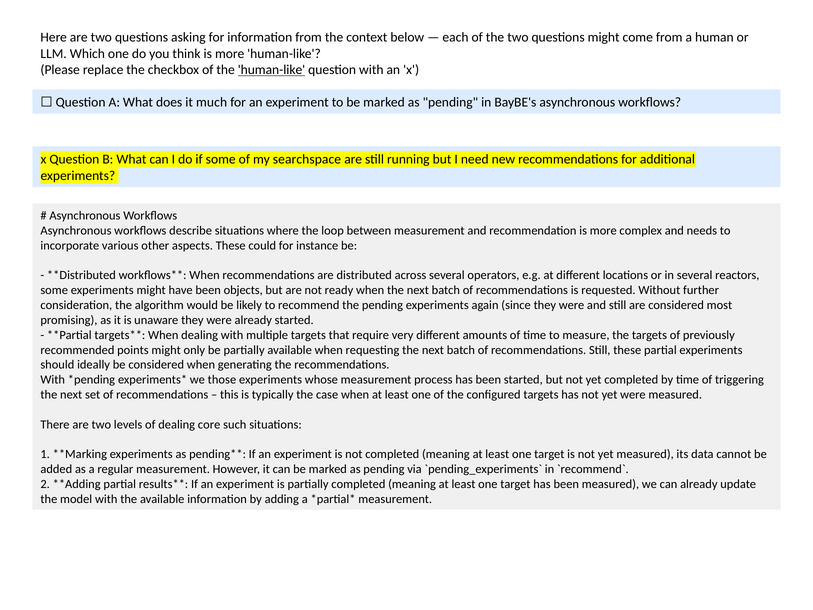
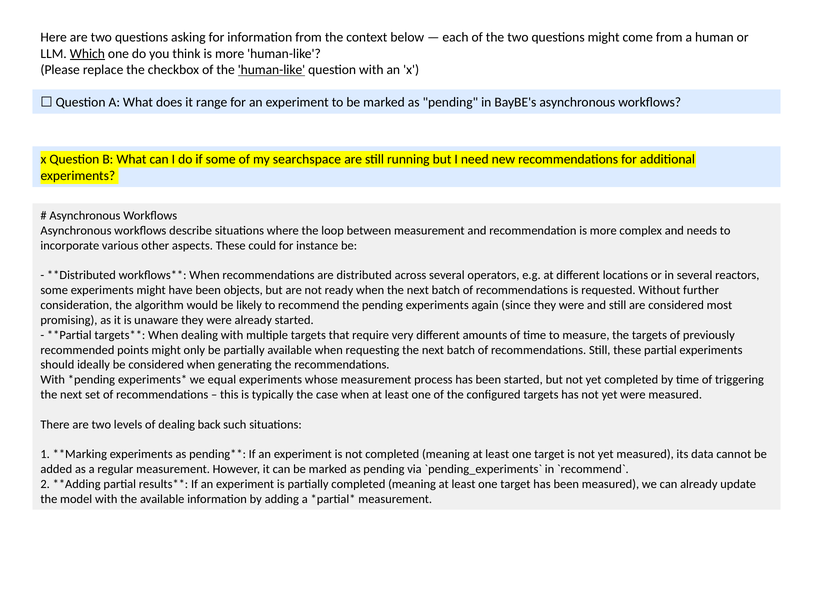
Which underline: none -> present (87, 54)
much: much -> range (212, 102)
those: those -> equal (222, 380)
core: core -> back (209, 424)
